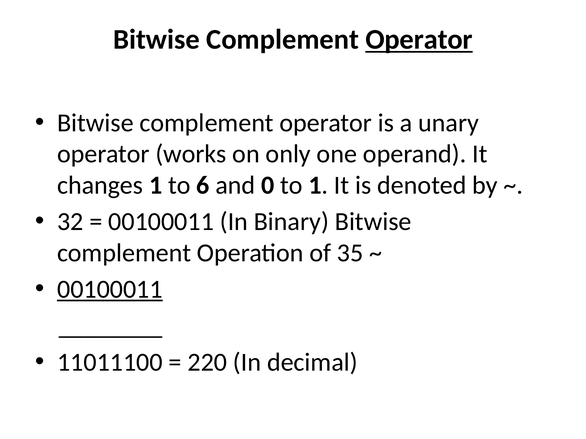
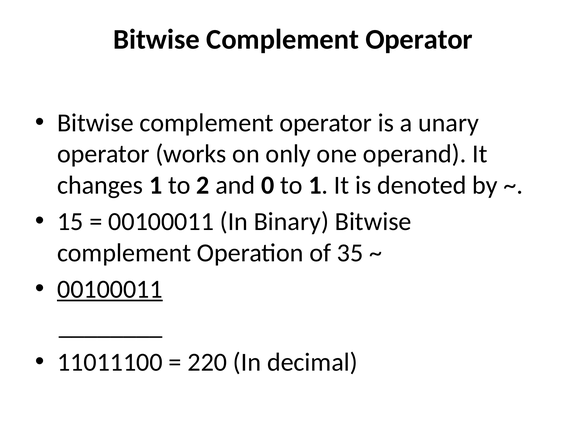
Operator underline: present -> none (419, 40)
6: 6 -> 2 (203, 185)
32: 32 -> 15 (70, 222)
